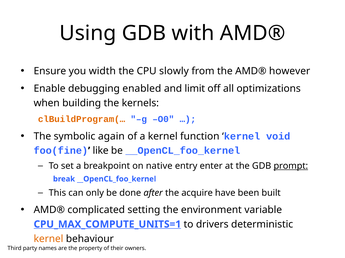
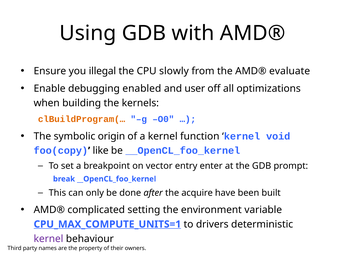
width: width -> illegal (102, 71)
however: however -> evaluate (290, 71)
limit: limit -> user (195, 89)
again: again -> origin (111, 137)
foo(fine: foo(fine -> foo(copy (61, 151)
native: native -> vector (159, 166)
prompt underline: present -> none (291, 166)
kernel colour: orange -> purple (48, 239)
